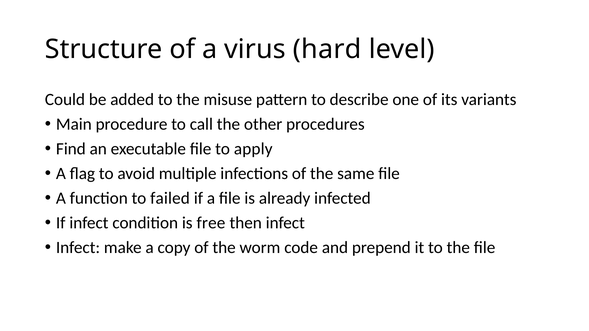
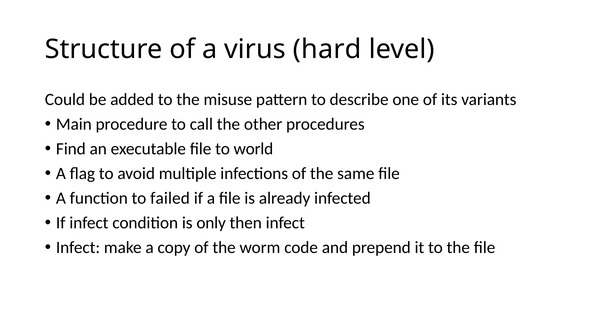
apply: apply -> world (253, 149)
free: free -> only (211, 223)
